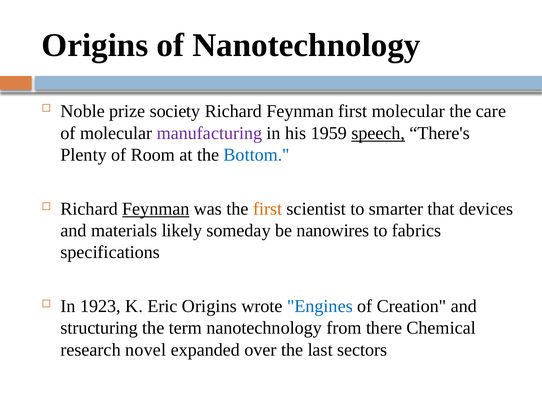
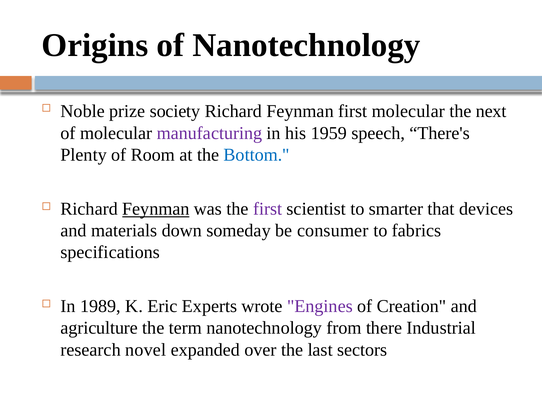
care: care -> next (491, 111)
speech underline: present -> none (378, 133)
first colour: orange -> purple (268, 209)
likely: likely -> down (182, 230)
nanowires: nanowires -> consumer (333, 230)
1923: 1923 -> 1989 (100, 306)
Eric Origins: Origins -> Experts (210, 306)
Engines colour: blue -> purple (320, 306)
structuring: structuring -> agriculture (99, 328)
Chemical: Chemical -> Industrial (441, 328)
